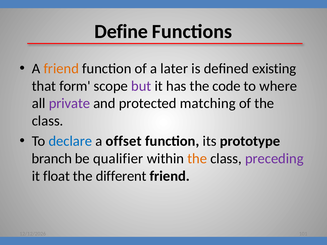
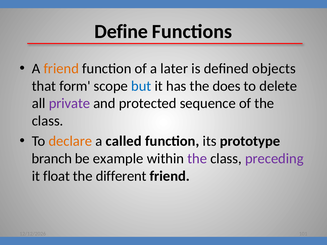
existing: existing -> objects (274, 69)
but colour: purple -> blue (141, 86)
code: code -> does (227, 86)
where: where -> delete (278, 86)
matching: matching -> sequence (208, 104)
declare colour: blue -> orange (70, 141)
offset: offset -> called (124, 141)
qualifier: qualifier -> example (118, 159)
the colour: orange -> purple (197, 159)
